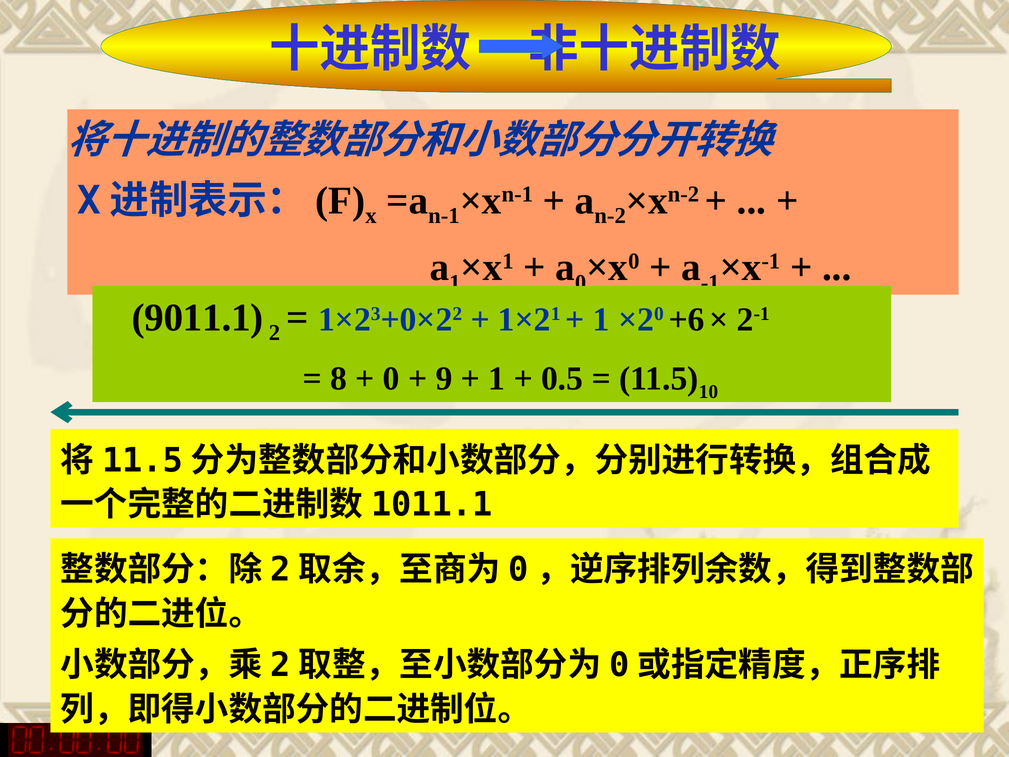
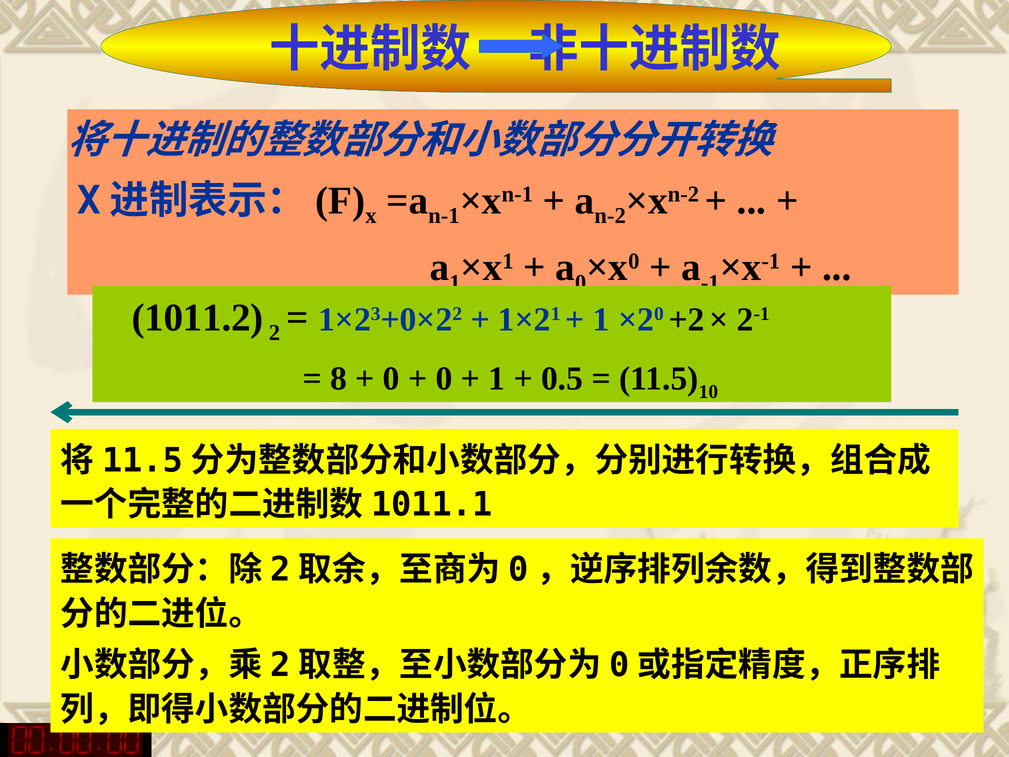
9011.1: 9011.1 -> 1011.2 (198, 318)
+6: +6 -> +2 (687, 319)
9: 9 -> 0 (444, 379)
